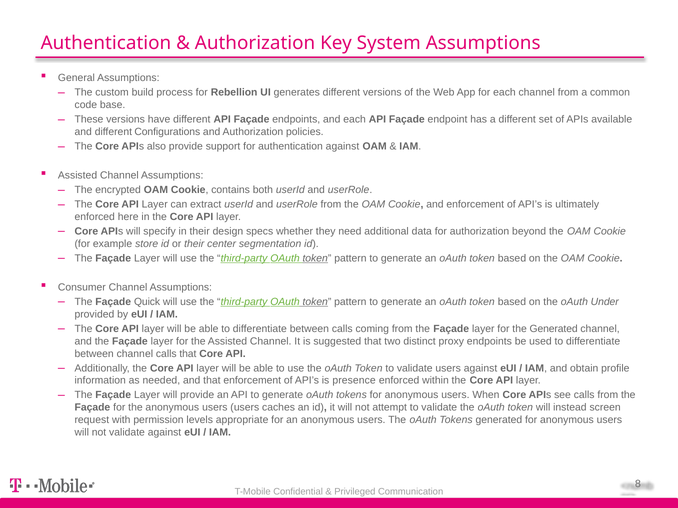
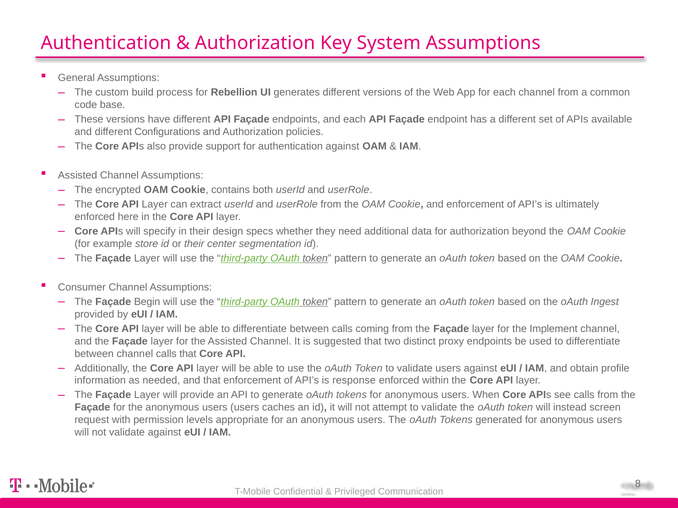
Quick: Quick -> Begin (147, 302)
Under: Under -> Ingest (605, 302)
the Generated: Generated -> Implement (554, 329)
presence: presence -> response (354, 381)
